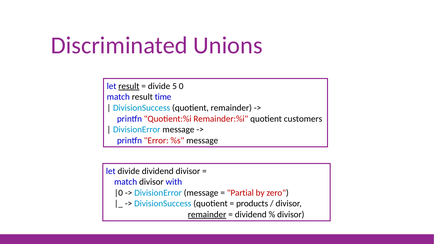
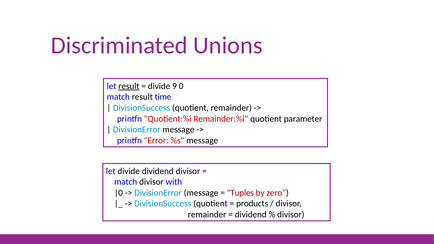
5: 5 -> 9 (175, 86)
customers: customers -> parameter (303, 119)
Partial: Partial -> Tuples (240, 193)
remainder underline: present -> none (207, 215)
